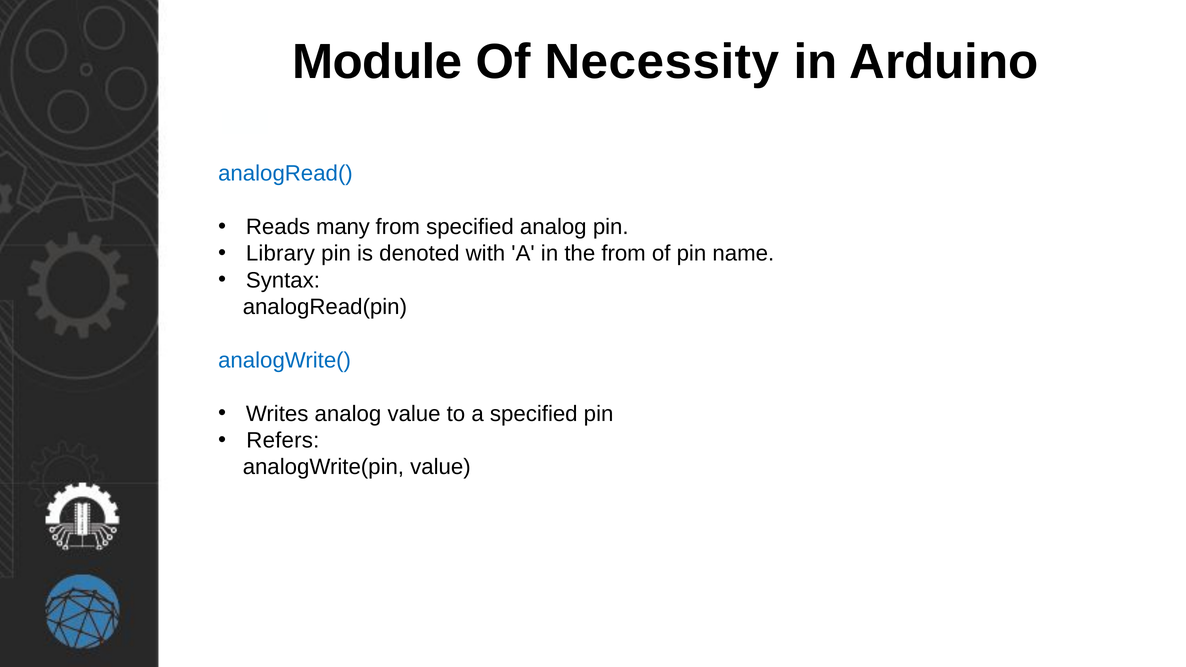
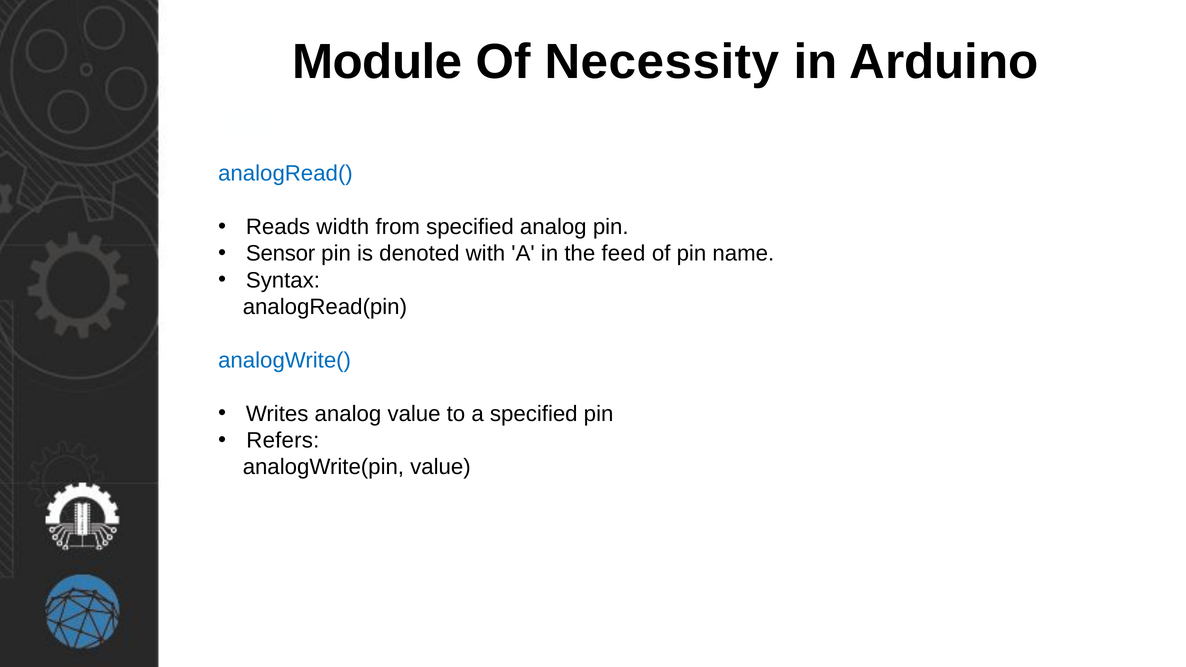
many: many -> width (343, 227)
Library: Library -> Sensor (281, 254)
the from: from -> feed (623, 254)
